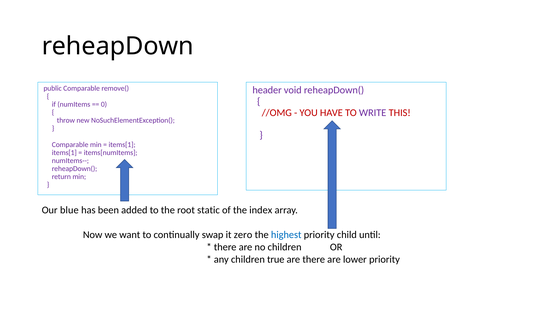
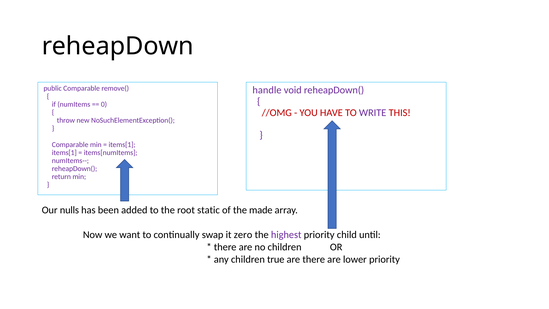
header: header -> handle (267, 90)
blue: blue -> nulls (69, 210)
index: index -> made (261, 210)
highest colour: blue -> purple (286, 235)
